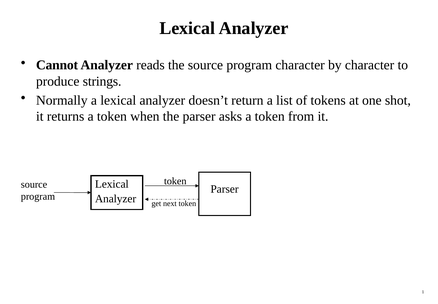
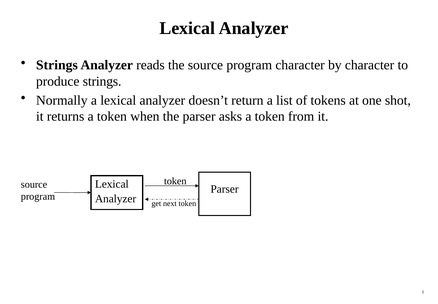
Cannot: Cannot -> Strings (57, 65)
